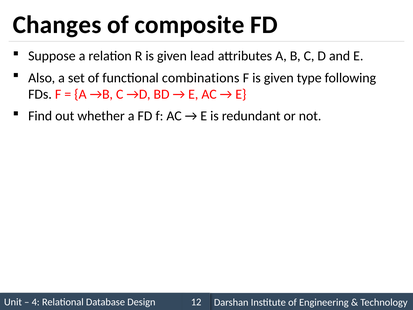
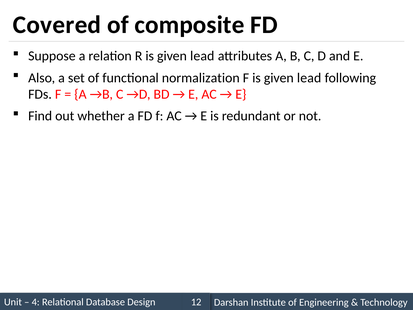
Changes: Changes -> Covered (57, 25)
combinations: combinations -> normalization (201, 78)
F is given type: type -> lead (309, 78)
